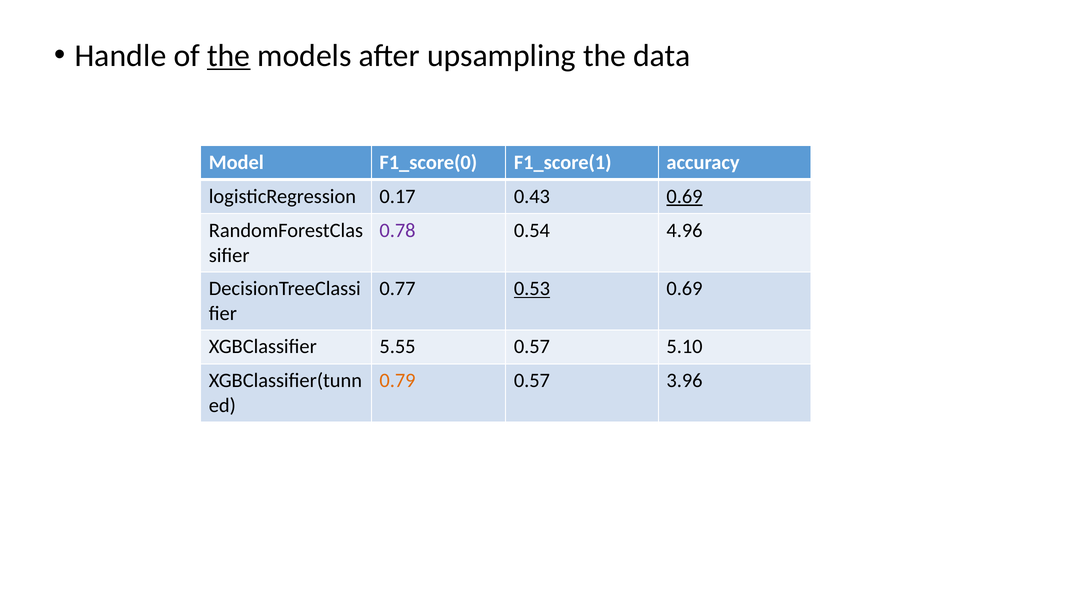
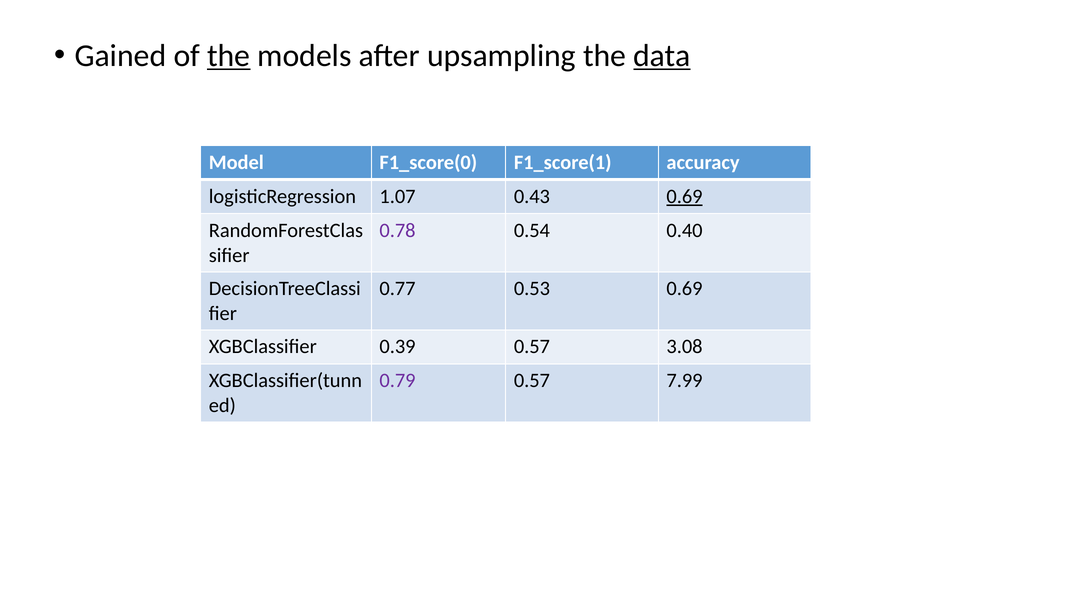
Handle: Handle -> Gained (120, 56)
data underline: none -> present (662, 56)
0.17: 0.17 -> 1.07 (398, 197)
4.96: 4.96 -> 0.40 (684, 231)
0.53 underline: present -> none (532, 289)
5.55: 5.55 -> 0.39 (398, 347)
5.10: 5.10 -> 3.08 (684, 347)
0.79 colour: orange -> purple (398, 381)
3.96: 3.96 -> 7.99 (684, 381)
